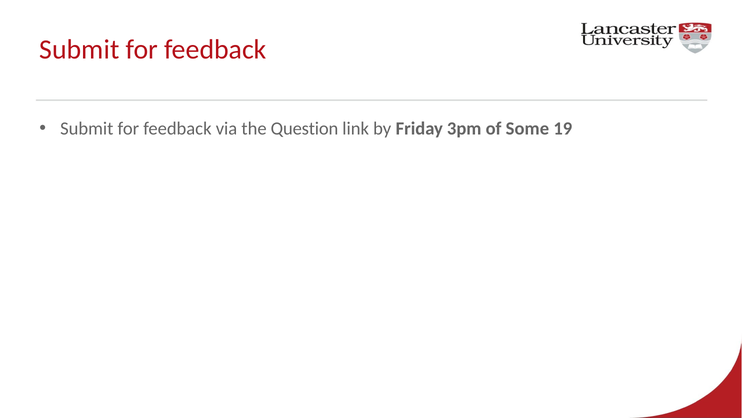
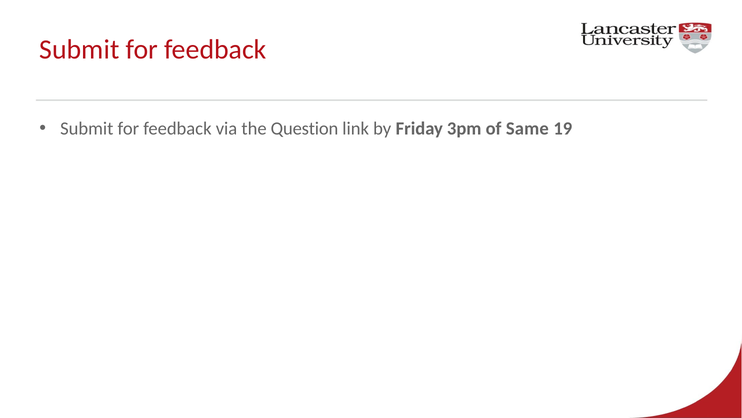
Some: Some -> Same (527, 128)
